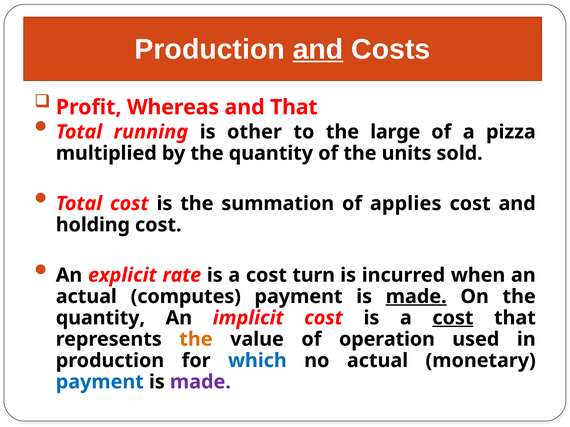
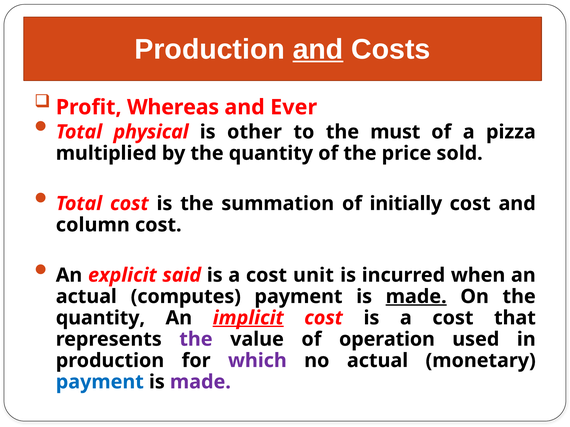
and That: That -> Ever (294, 107)
running: running -> physical (151, 132)
large: large -> must (395, 132)
units: units -> price (406, 153)
applies: applies -> initially (406, 204)
holding: holding -> column (93, 225)
rate: rate -> said (182, 276)
turn: turn -> unit (313, 276)
implicit underline: none -> present (248, 318)
cost underline: present -> none (453, 318)
the colour: orange -> purple (196, 340)
which colour: blue -> purple (257, 361)
